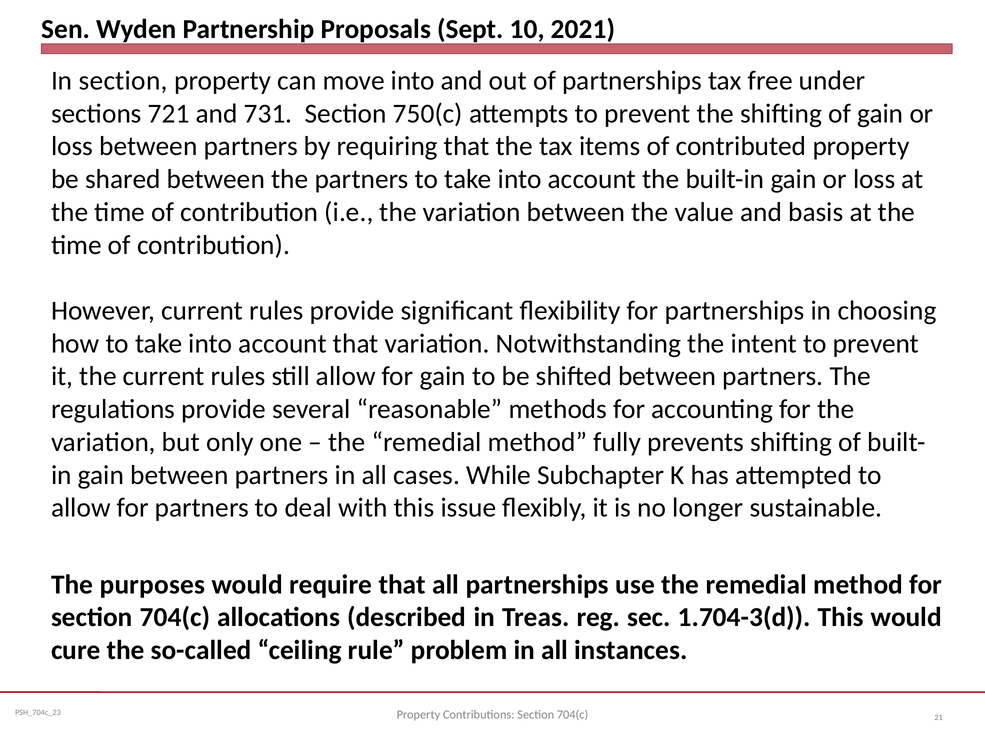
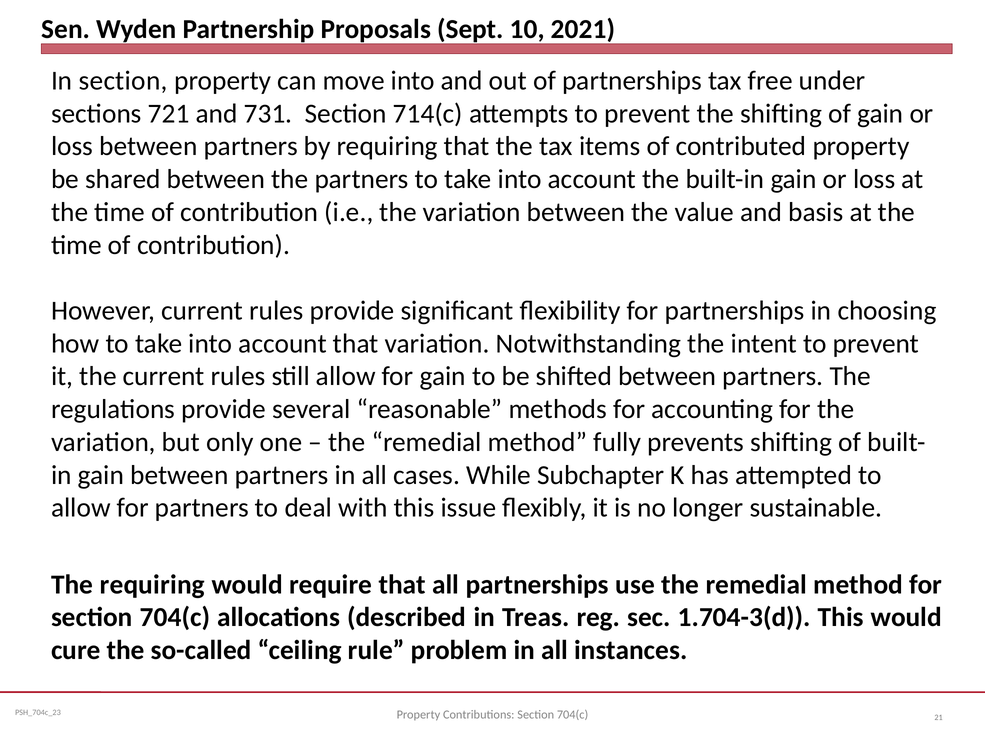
750(c: 750(c -> 714(c (428, 114)
The purposes: purposes -> requiring (152, 584)
